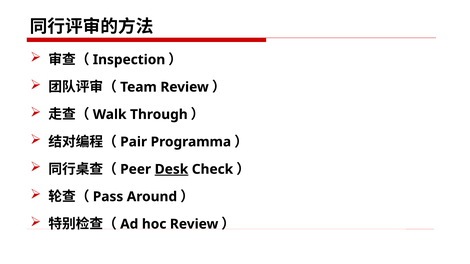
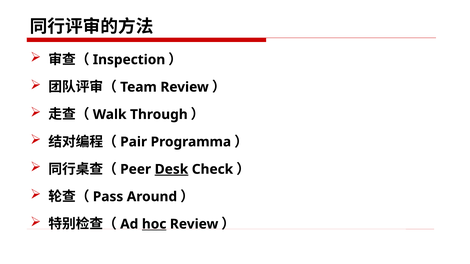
hoc underline: none -> present (154, 224)
